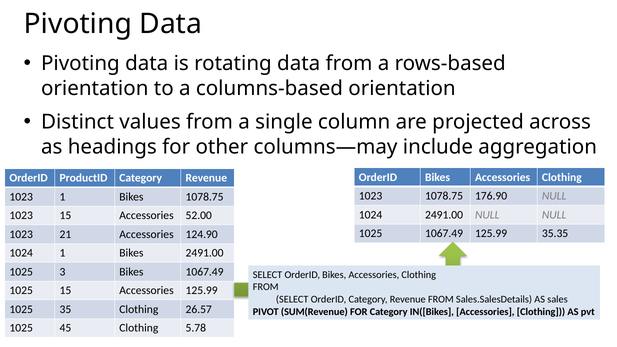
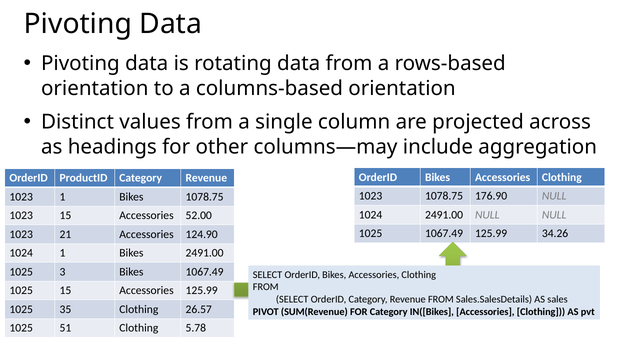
35.35: 35.35 -> 34.26 (555, 234)
45: 45 -> 51 (65, 328)
